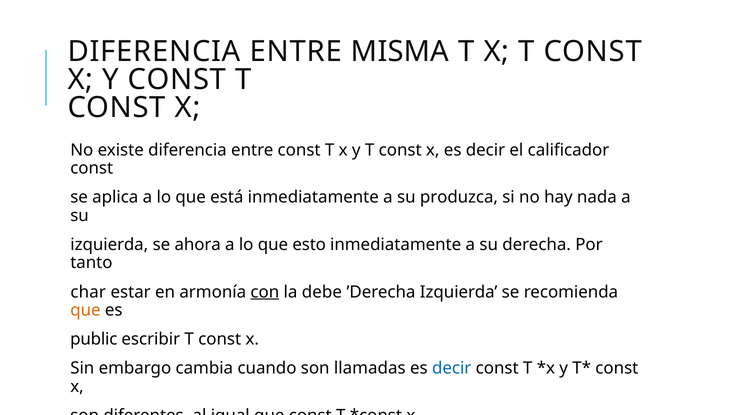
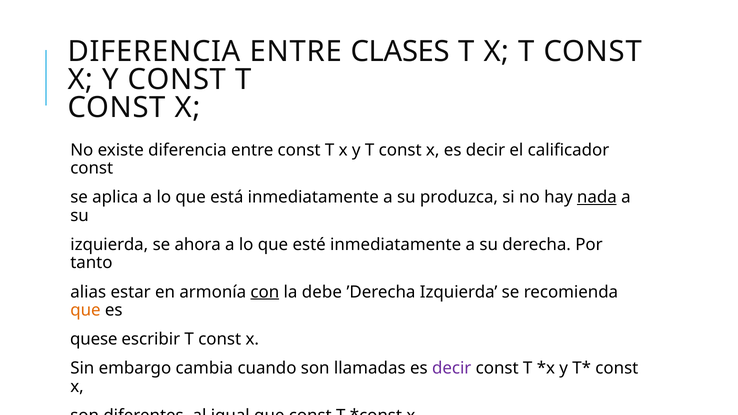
MISMA: MISMA -> CLASES (400, 52)
nada underline: none -> present (597, 197)
esto: esto -> esté (309, 245)
char: char -> alias (88, 292)
public: public -> quese (94, 339)
decir colour: blue -> purple (452, 368)
